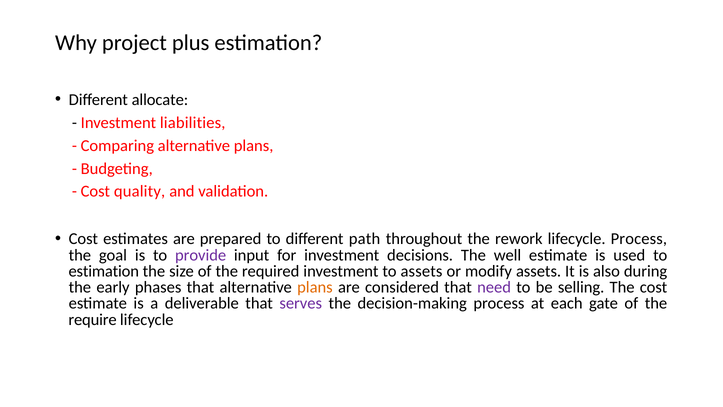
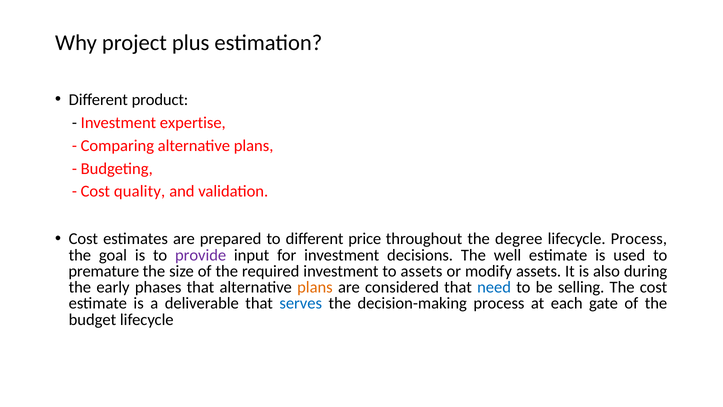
allocate: allocate -> product (160, 100)
liabilities: liabilities -> expertise (193, 123)
path: path -> price (365, 239)
rework: rework -> degree (519, 239)
estimation: estimation -> premature (104, 271)
need colour: purple -> blue (494, 287)
serves colour: purple -> blue (301, 303)
require: require -> budget (92, 319)
